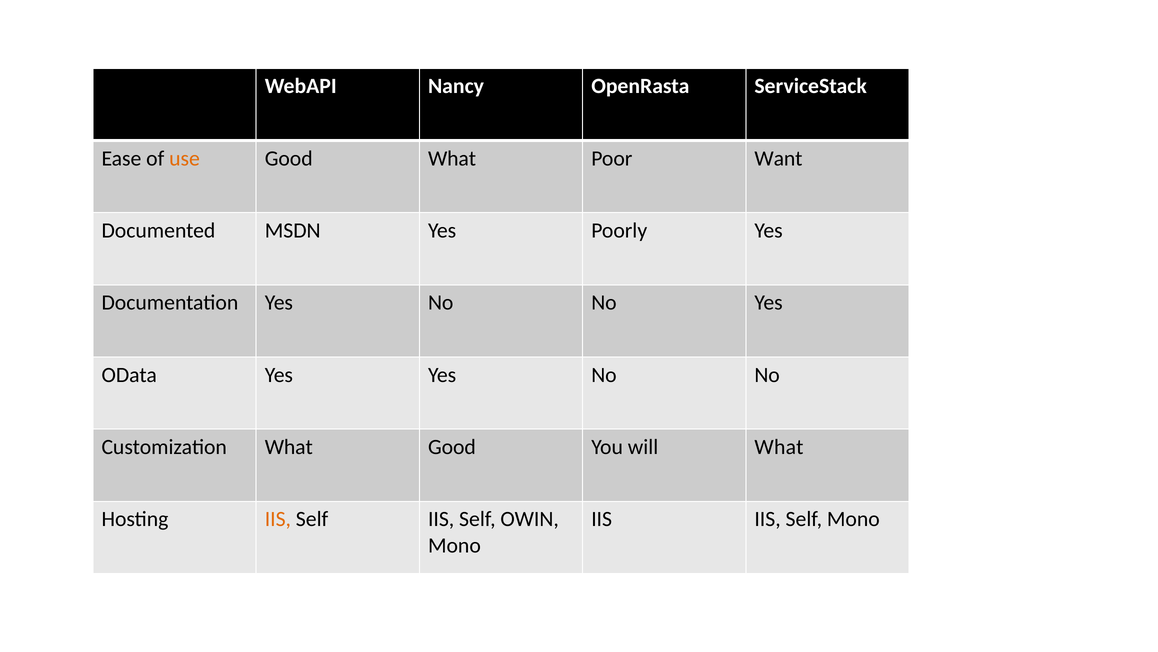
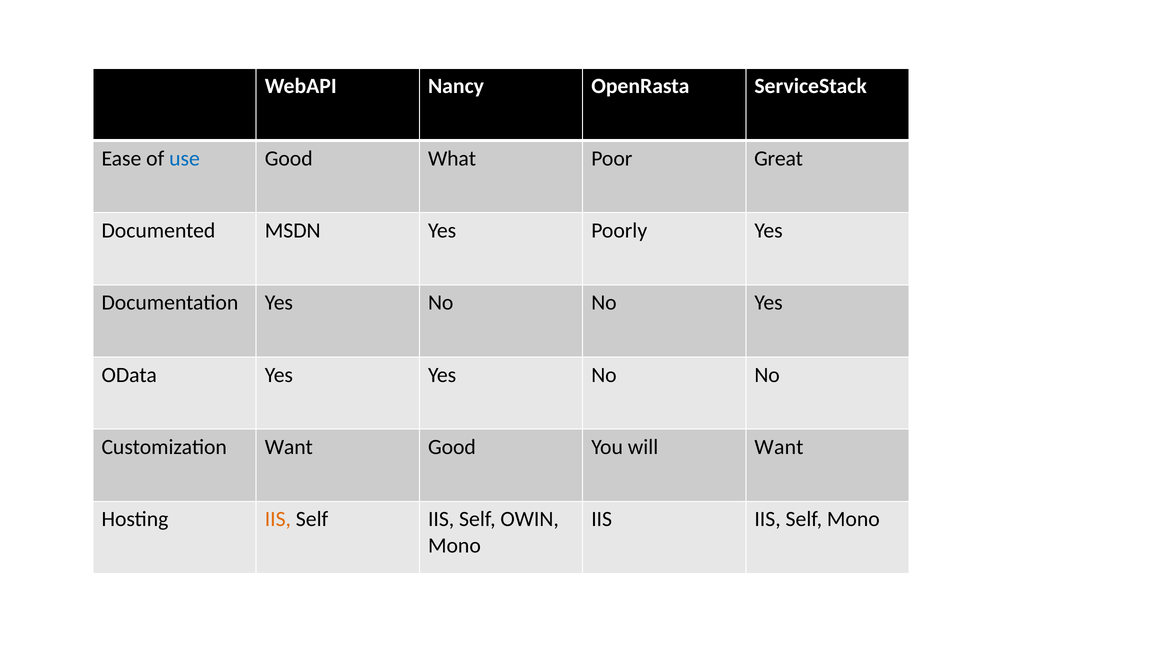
use colour: orange -> blue (185, 158)
Want: Want -> Great (779, 158)
Customization What: What -> Want (289, 447)
will What: What -> Want (779, 447)
